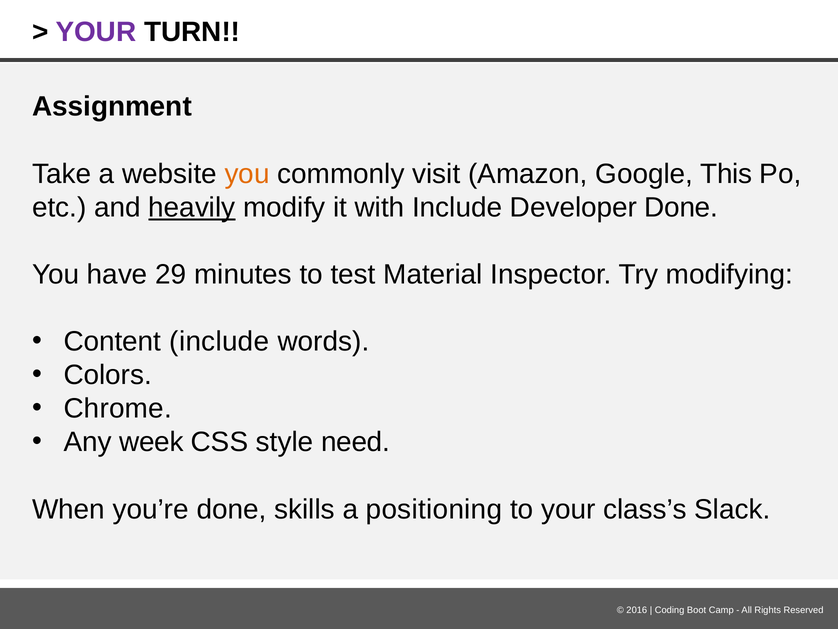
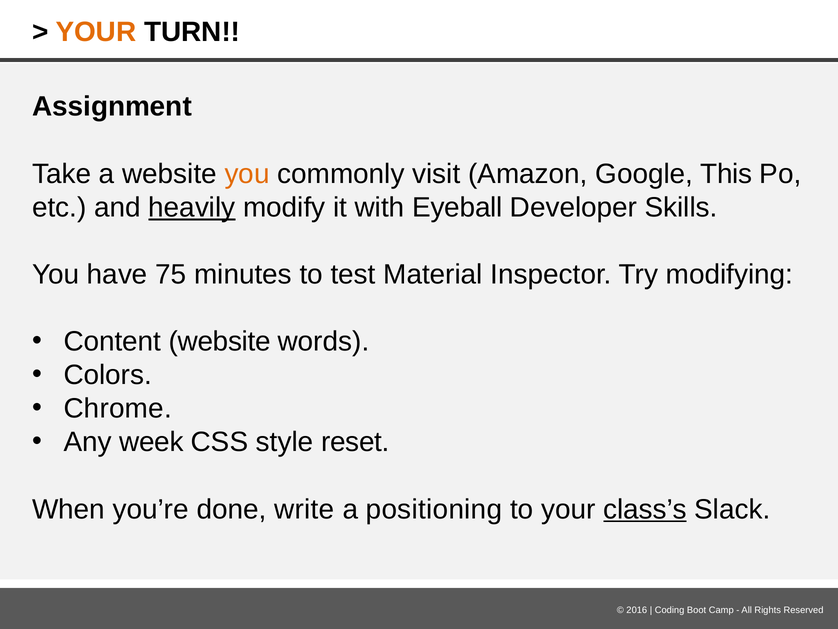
YOUR colour: purple -> orange (96, 32)
with Include: Include -> Eyeball (457, 207)
Developer Done: Done -> Skills (681, 207)
29: 29 -> 75 (171, 274)
Content include: include -> website (220, 341)
need: need -> reset (355, 442)
skills: skills -> write (304, 509)
class’s underline: none -> present (645, 509)
